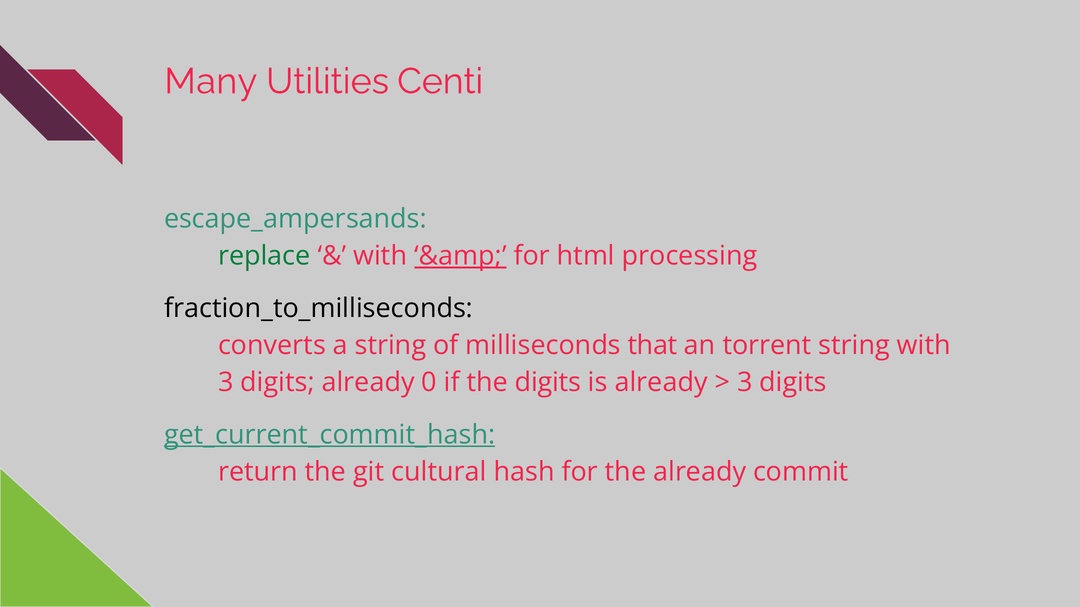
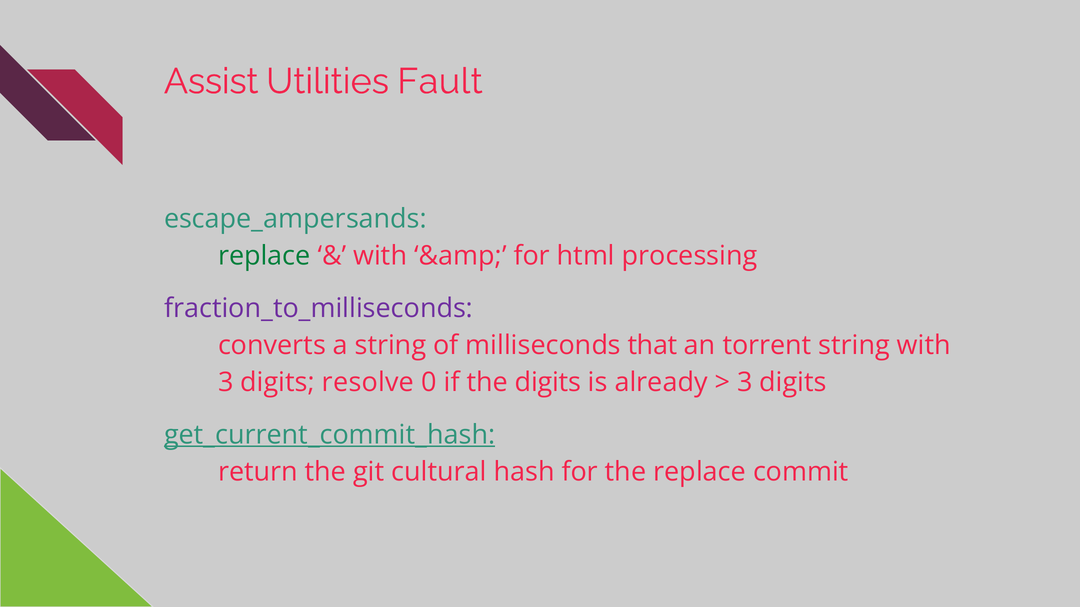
Many: Many -> Assist (211, 81)
Centi: Centi -> Fault (440, 81)
&amp underline: present -> none (460, 256)
fraction_to_milliseconds colour: black -> purple (319, 308)
digits already: already -> resolve (368, 383)
the already: already -> replace (700, 472)
